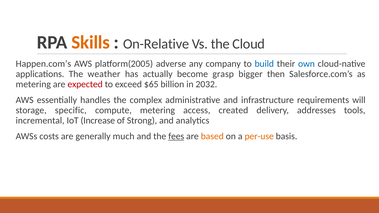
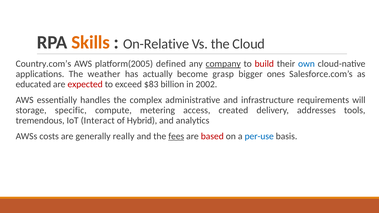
Happen.com’s: Happen.com’s -> Country.com’s (43, 64)
adverse: adverse -> defined (171, 64)
company underline: none -> present (223, 64)
build colour: blue -> red (264, 64)
then: then -> ones (276, 74)
metering: metering -> educated (33, 84)
$65: $65 -> $83 (151, 84)
2032: 2032 -> 2002 (206, 84)
incremental: incremental -> tremendous (40, 121)
Increase: Increase -> Interact (98, 121)
Strong: Strong -> Hybrid (142, 121)
much: much -> really (124, 136)
based colour: orange -> red (212, 136)
per-use colour: orange -> blue (259, 136)
